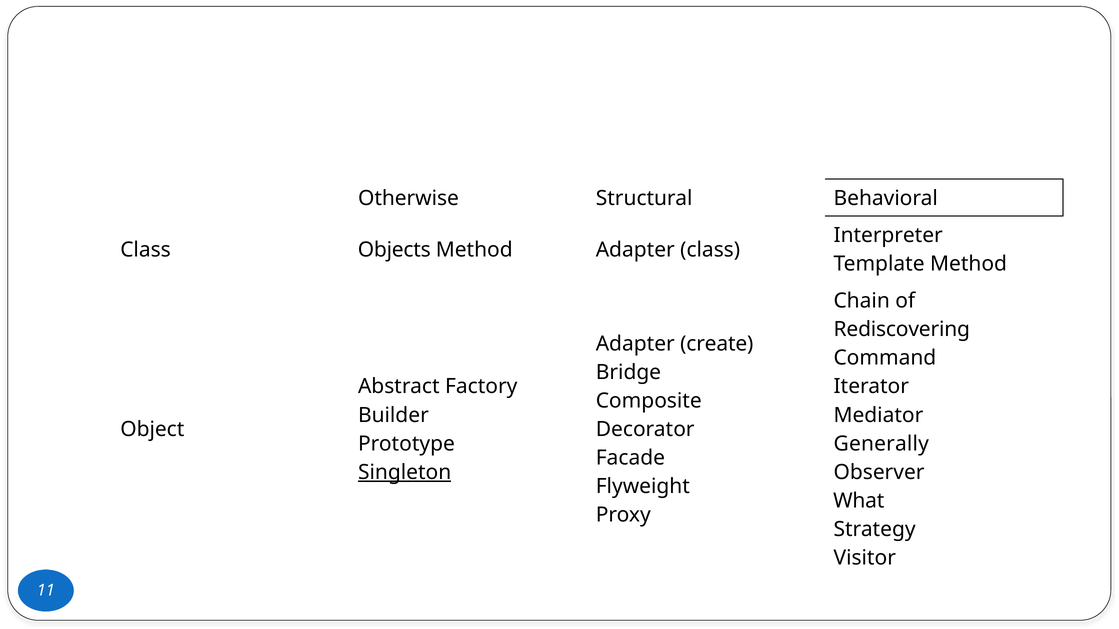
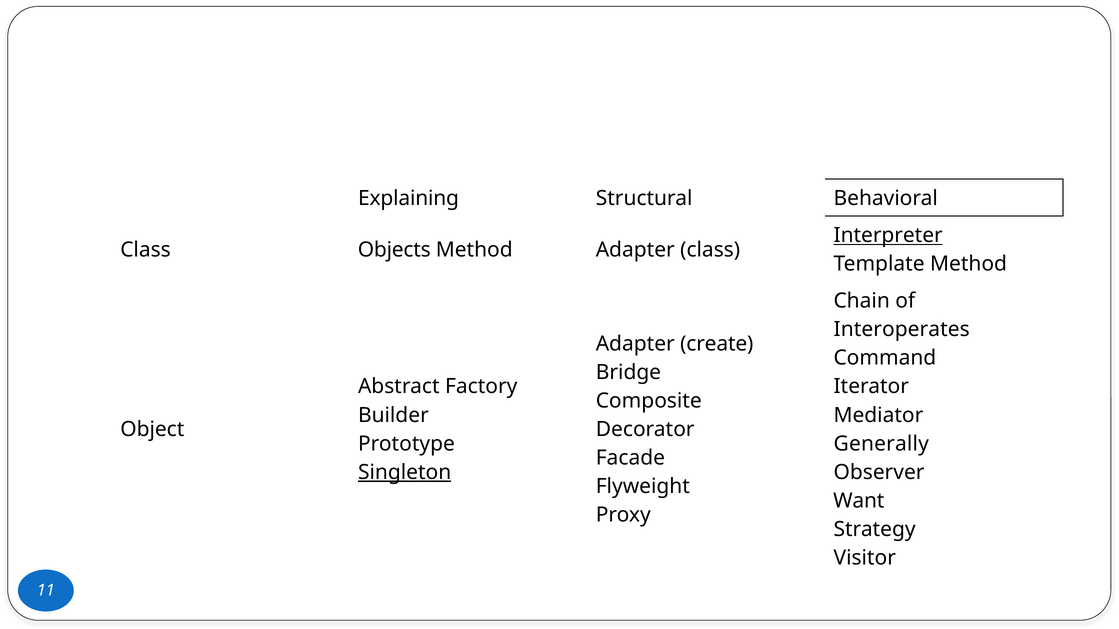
Otherwise: Otherwise -> Explaining (409, 199)
Interpreter underline: none -> present (888, 236)
Rediscovering: Rediscovering -> Interoperates (902, 330)
What: What -> Want (859, 501)
